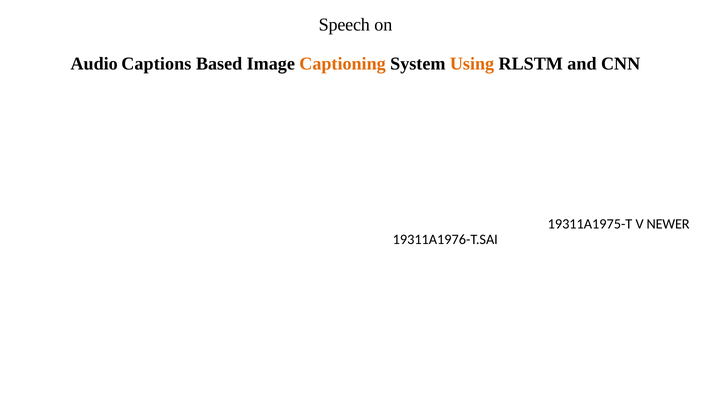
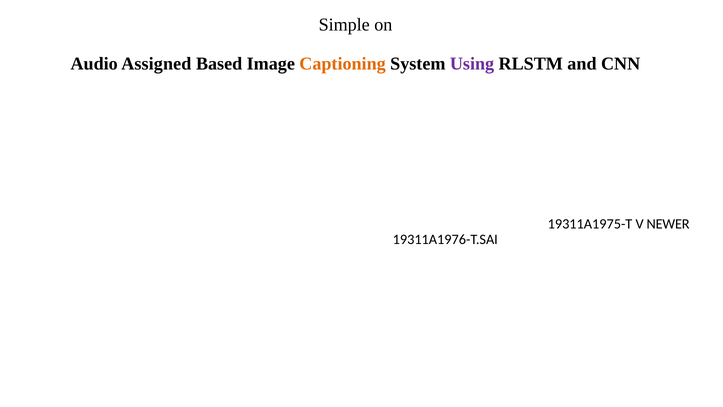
Speech: Speech -> Simple (344, 25)
Captions: Captions -> Assigned (156, 64)
Using colour: orange -> purple (472, 64)
